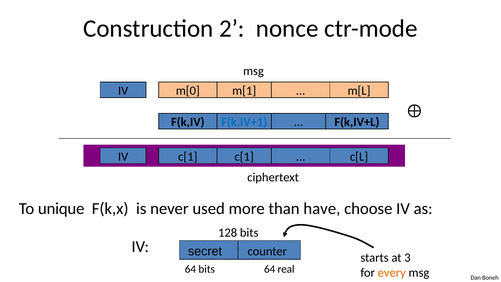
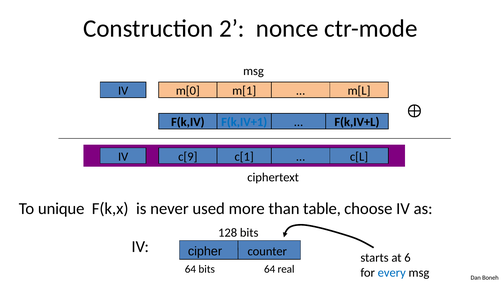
c[1: c[1 -> c[9 (188, 156)
have: have -> table (322, 209)
secret: secret -> cipher (205, 251)
3: 3 -> 6 (408, 257)
every colour: orange -> blue (392, 272)
